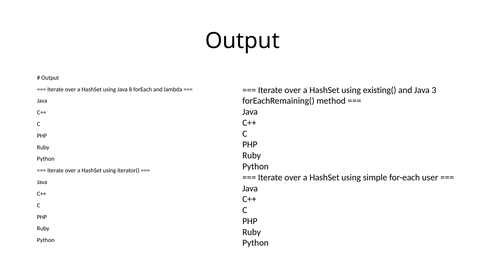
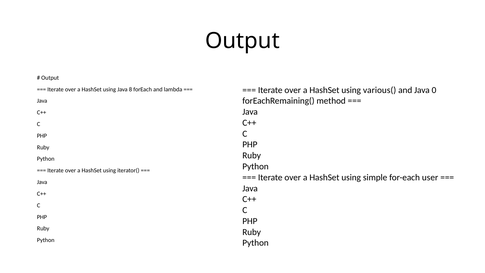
existing(: existing( -> various( (380, 90)
3: 3 -> 0 (434, 90)
